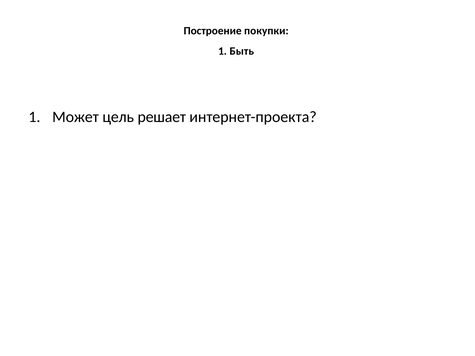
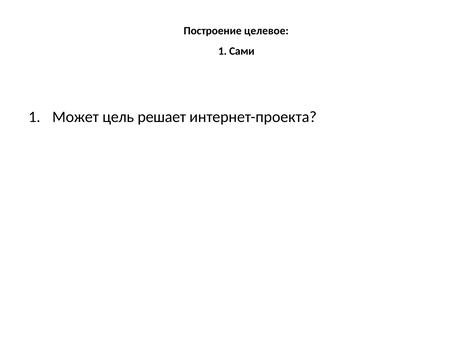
покупки: покупки -> целевое (266, 31)
Быть: Быть -> Сами (242, 51)
